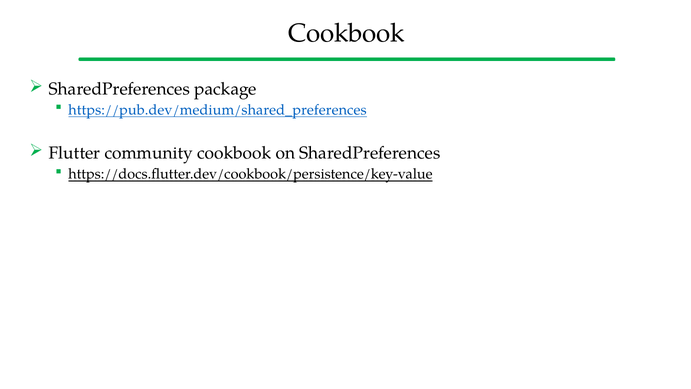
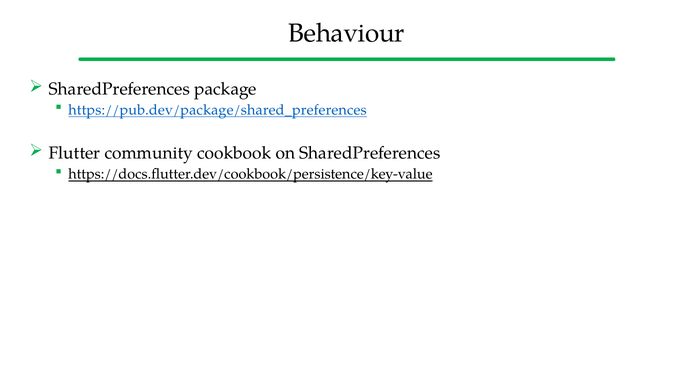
Cookbook: Cookbook -> Behaviour (347, 33)
https://pub.dev/medium/shared_preferences: https://pub.dev/medium/shared_preferences -> https://pub.dev/package/shared_preferences (217, 110)
